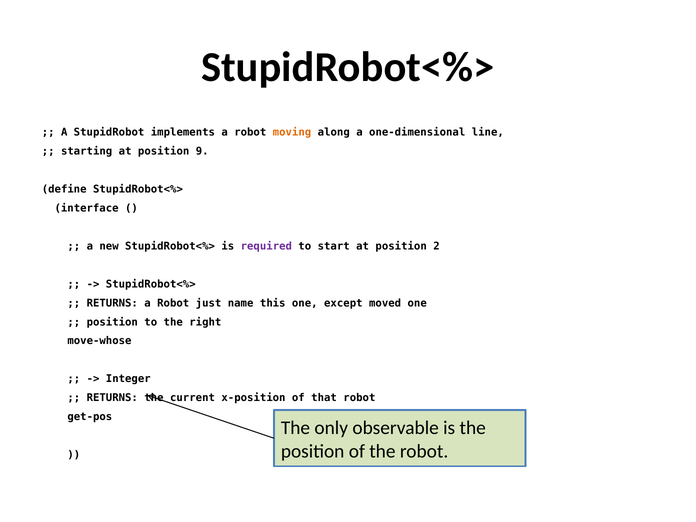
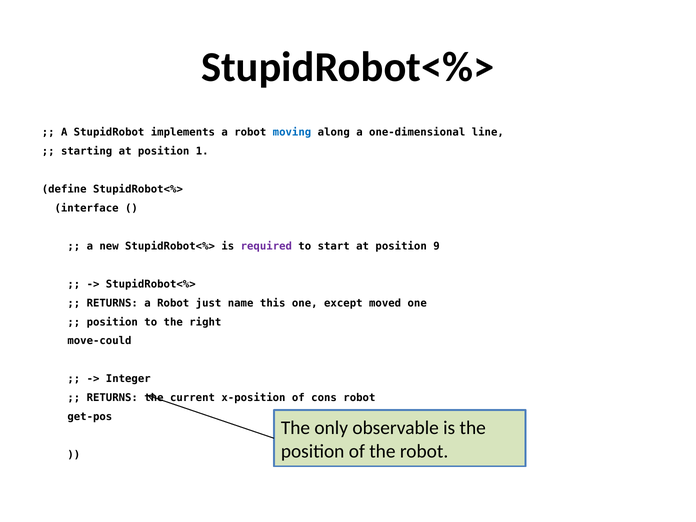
moving colour: orange -> blue (292, 132)
9: 9 -> 1 (202, 151)
2: 2 -> 9 (436, 246)
move-whose: move-whose -> move-could (99, 341)
that: that -> cons (324, 398)
